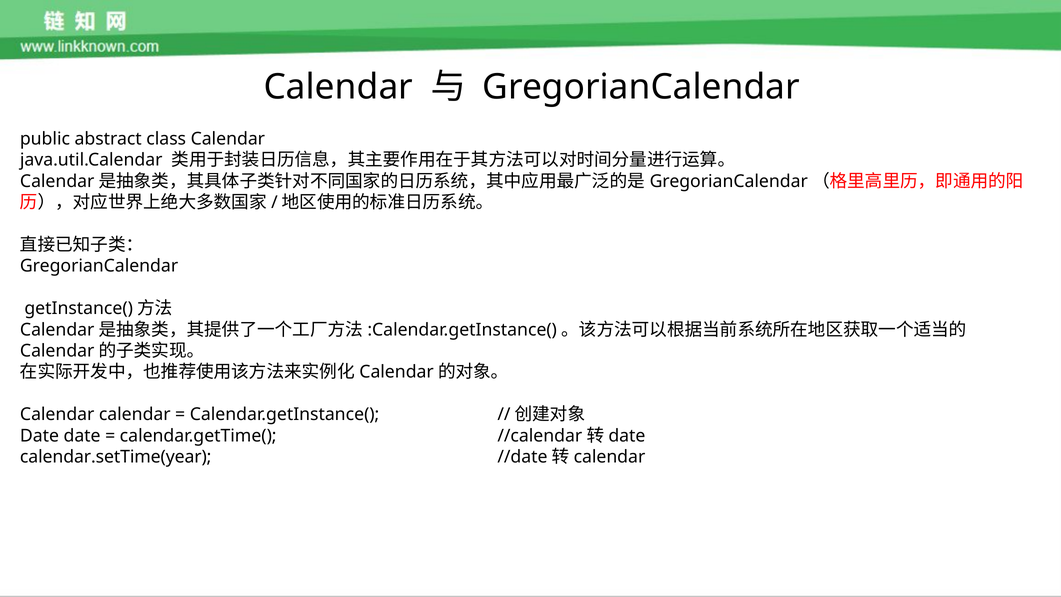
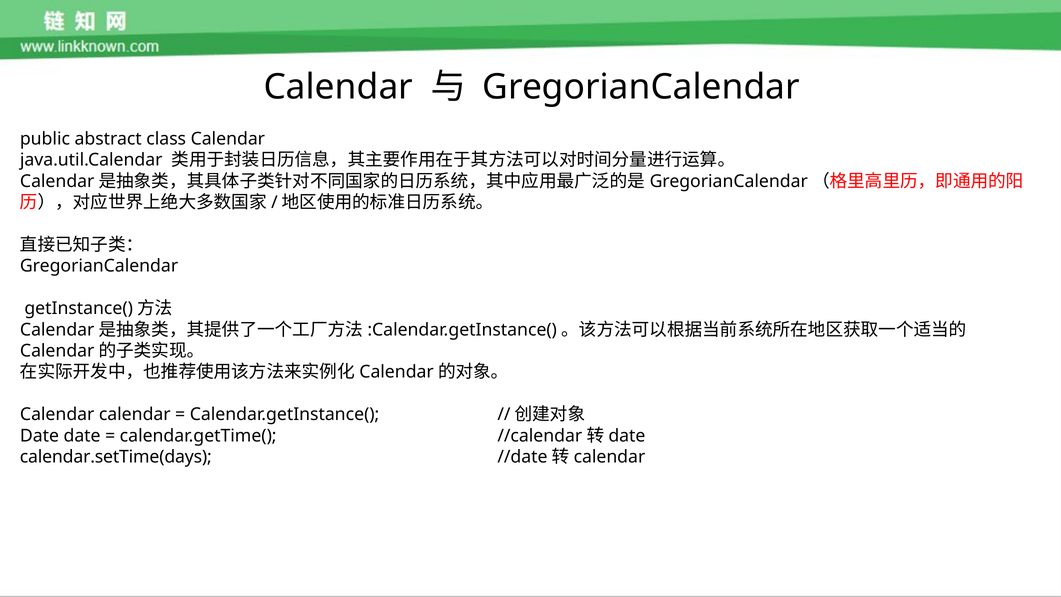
calendar.setTime(year: calendar.setTime(year -> calendar.setTime(days (116, 457)
